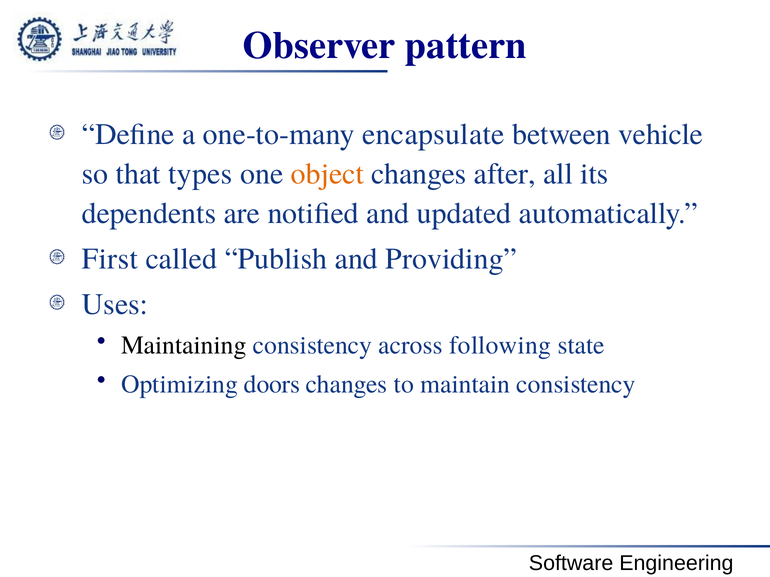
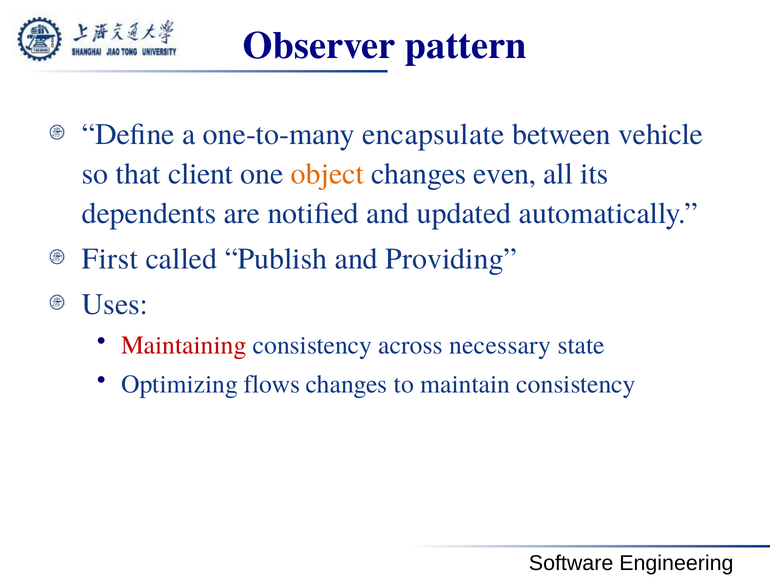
types: types -> client (201, 174)
after: after -> even (505, 174)
Maintaining colour: black -> red (184, 346)
following: following -> necessary (500, 346)
doors: doors -> flows (272, 385)
